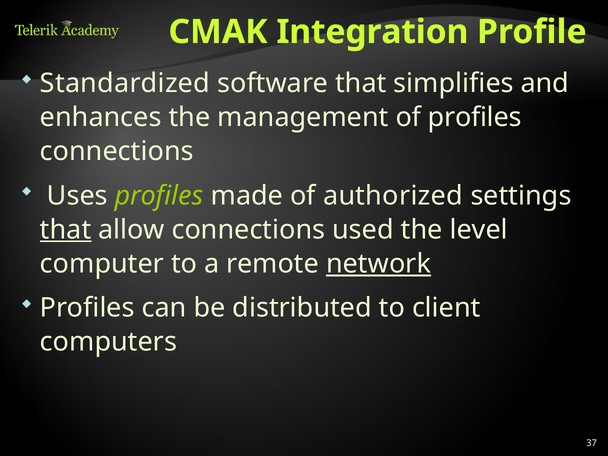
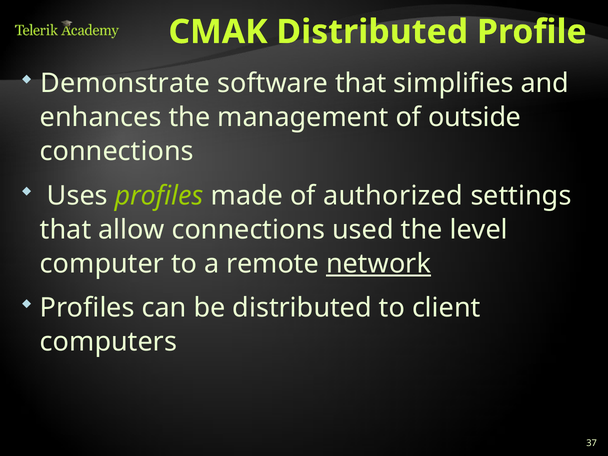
CMAK Integration: Integration -> Distributed (372, 32)
Standardized: Standardized -> Demonstrate (125, 84)
of profiles: profiles -> outside (475, 118)
that underline: present -> none (66, 230)
